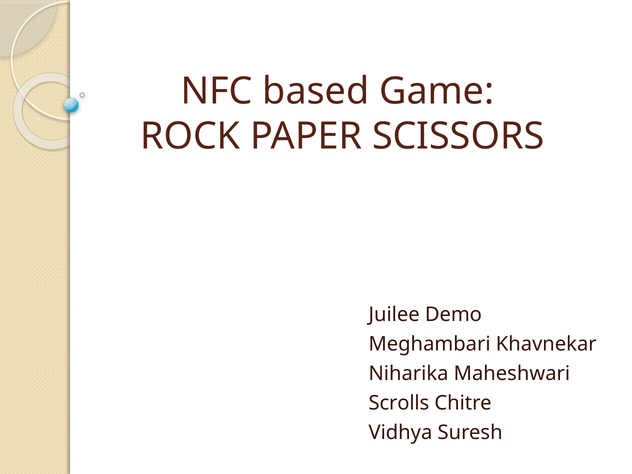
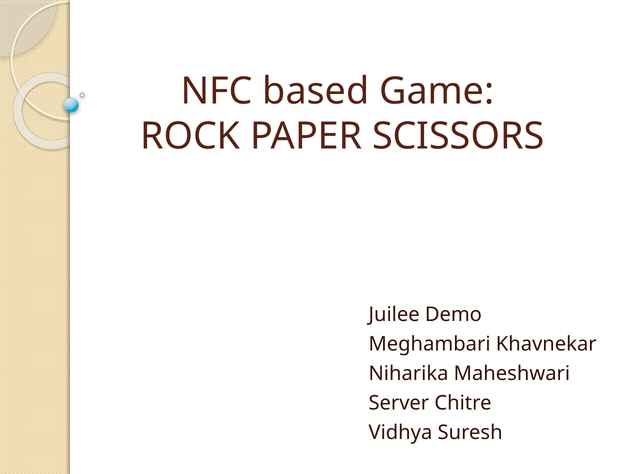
Scrolls: Scrolls -> Server (399, 403)
